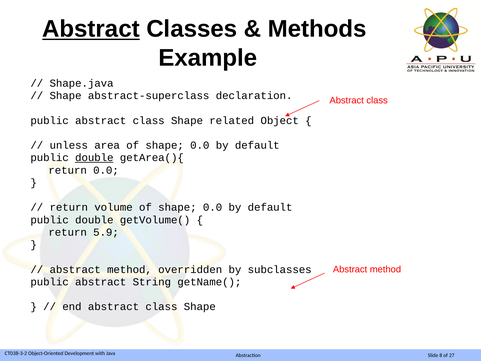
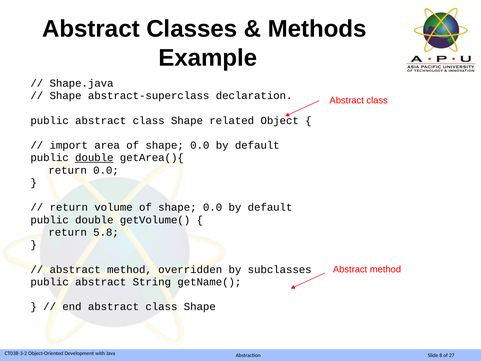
Abstract underline: present -> none (91, 29)
unless: unless -> import (69, 145)
5.9: 5.9 -> 5.8 (106, 232)
